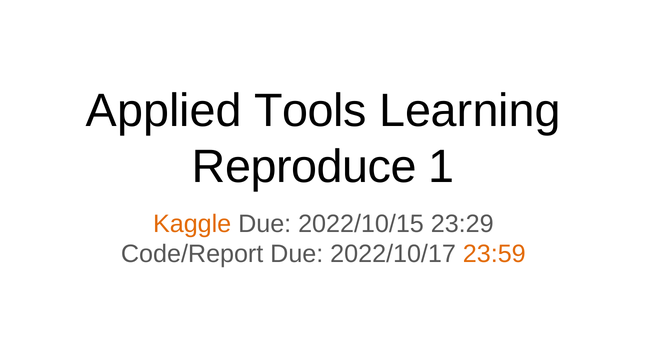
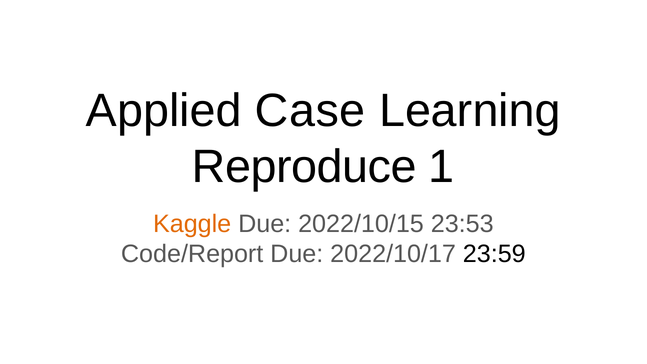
Tools: Tools -> Case (310, 111)
23:29: 23:29 -> 23:53 (462, 224)
23:59 colour: orange -> black (494, 254)
